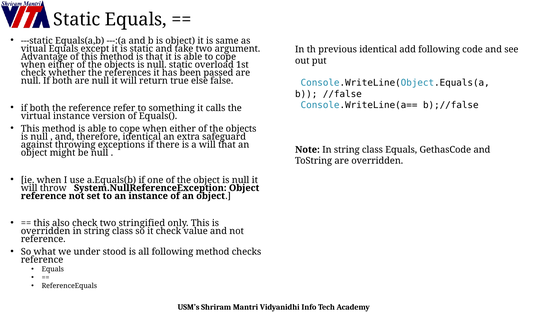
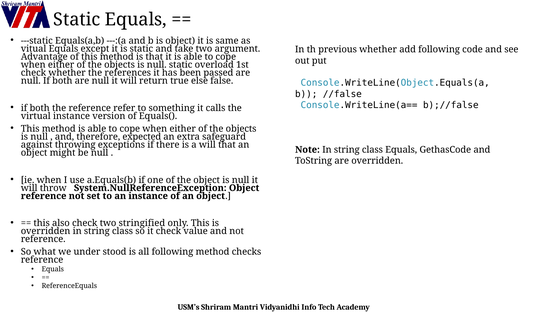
previous identical: identical -> whether (378, 49)
therefore identical: identical -> expected (142, 137)
